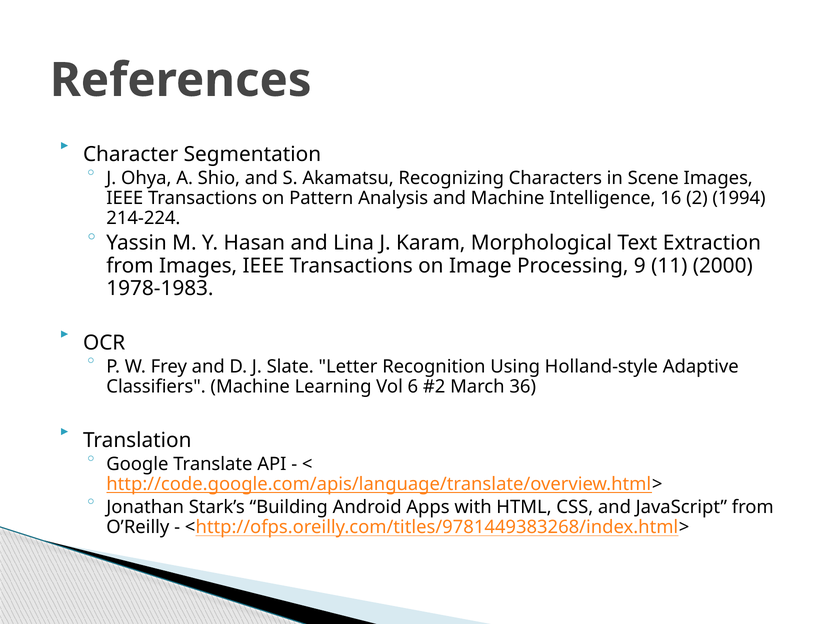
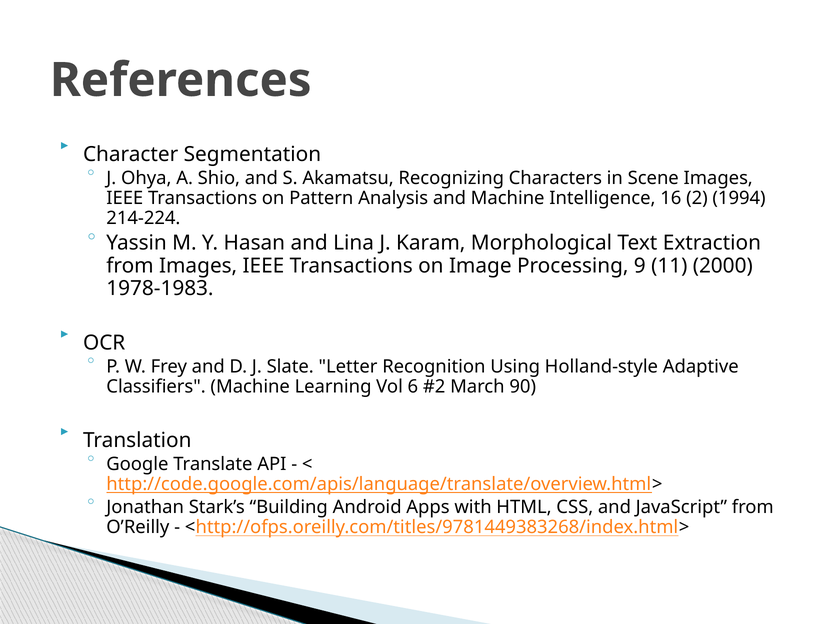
36: 36 -> 90 (523, 387)
